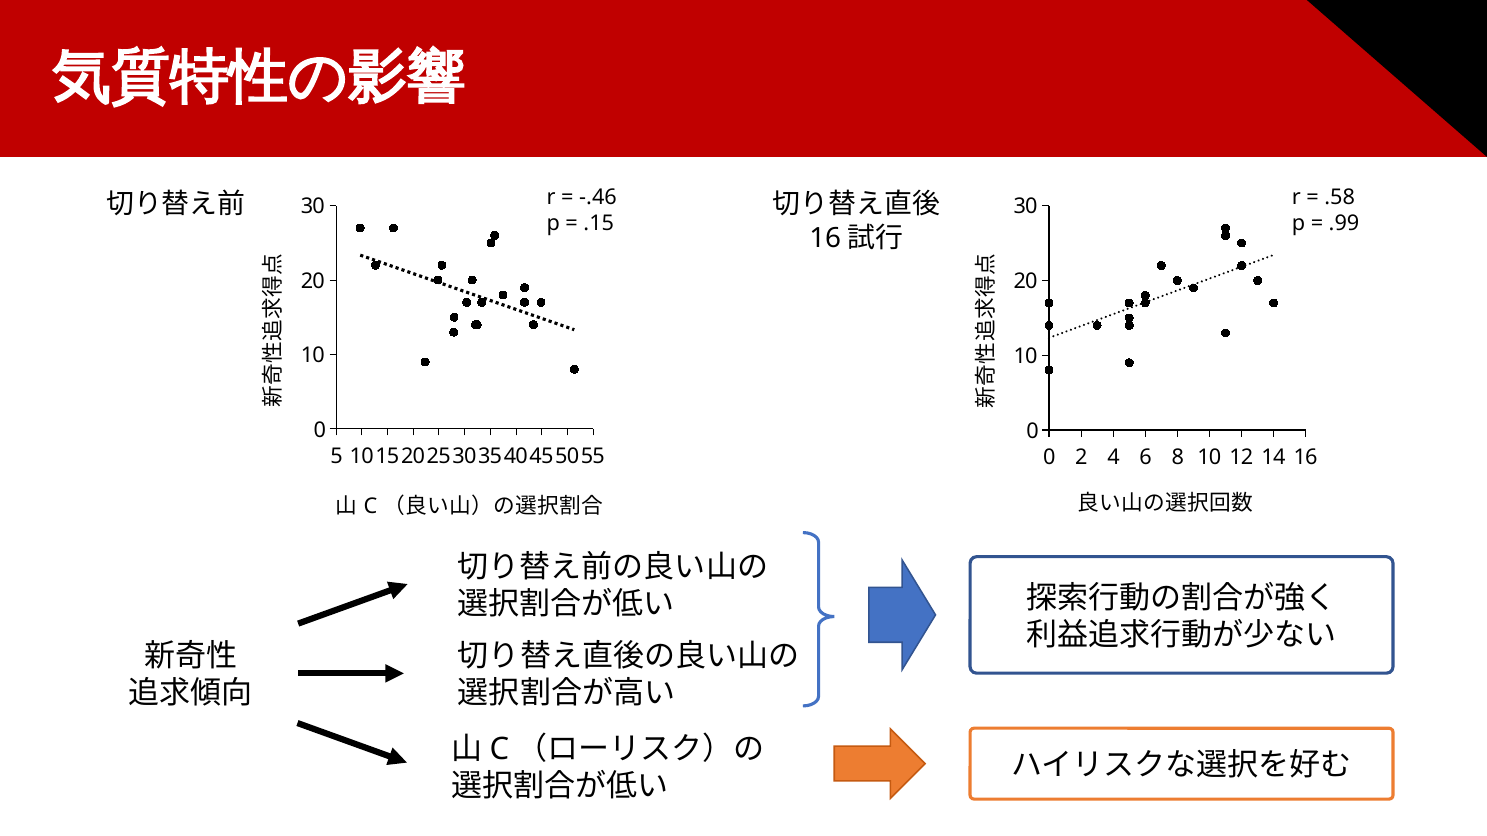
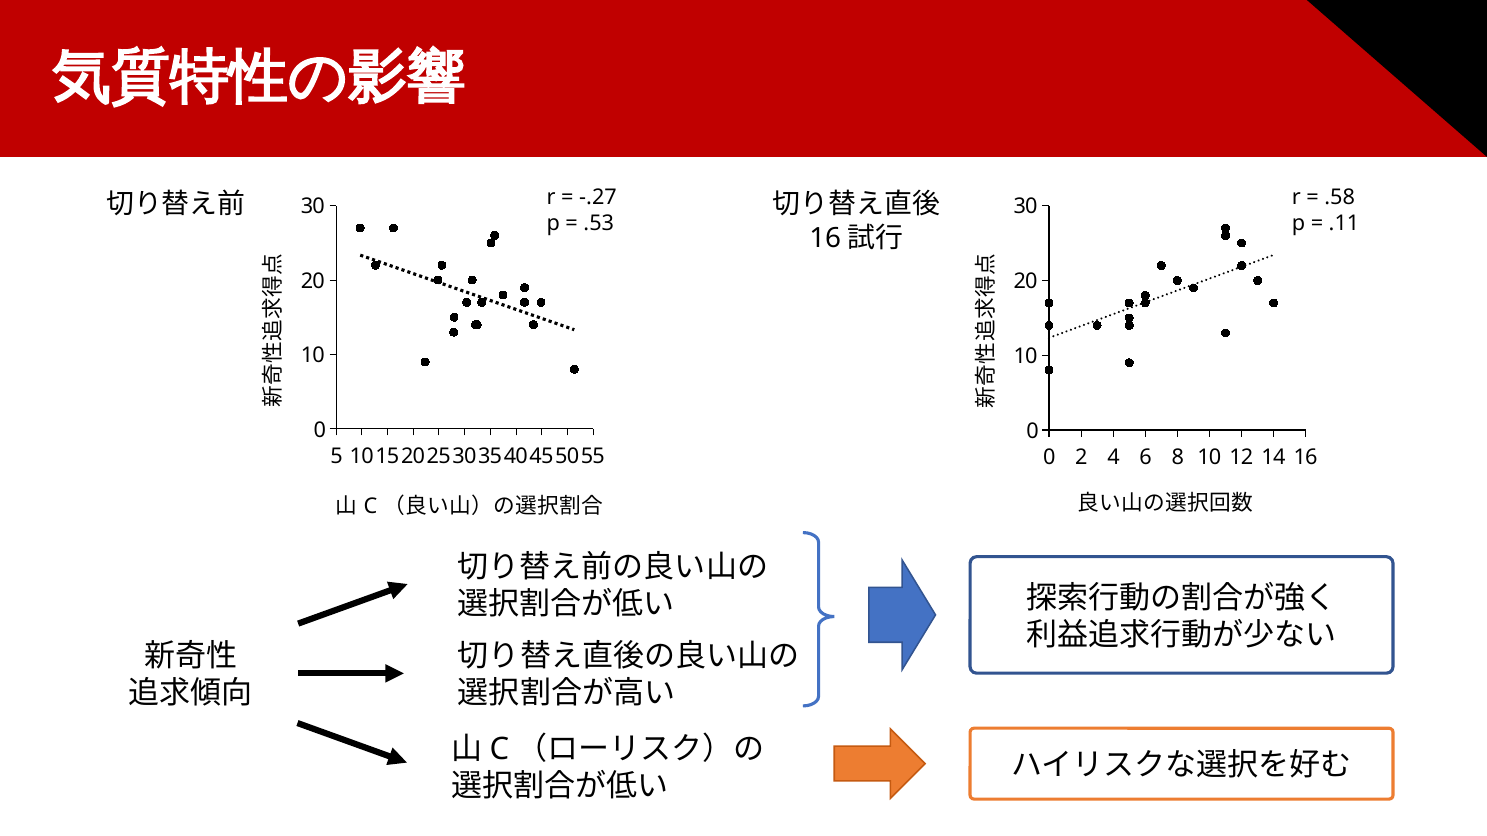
-.46: -.46 -> -.27 (598, 198)
.15: .15 -> .53 (599, 224)
.99: .99 -> .11 (1344, 224)
